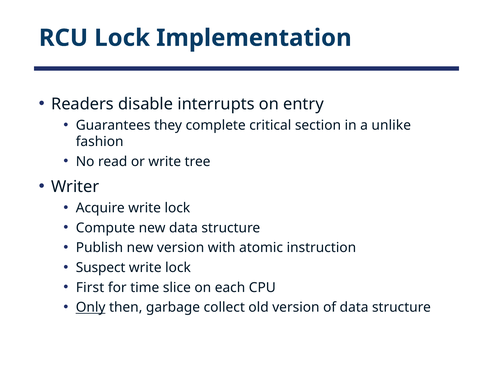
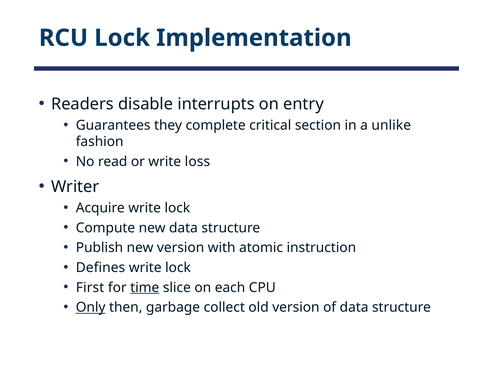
tree: tree -> loss (197, 161)
Suspect: Suspect -> Defines (101, 267)
time underline: none -> present (145, 287)
